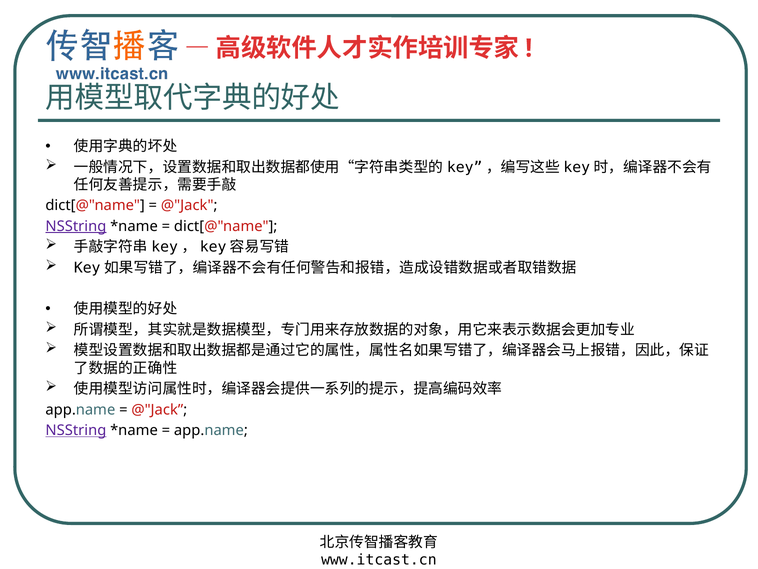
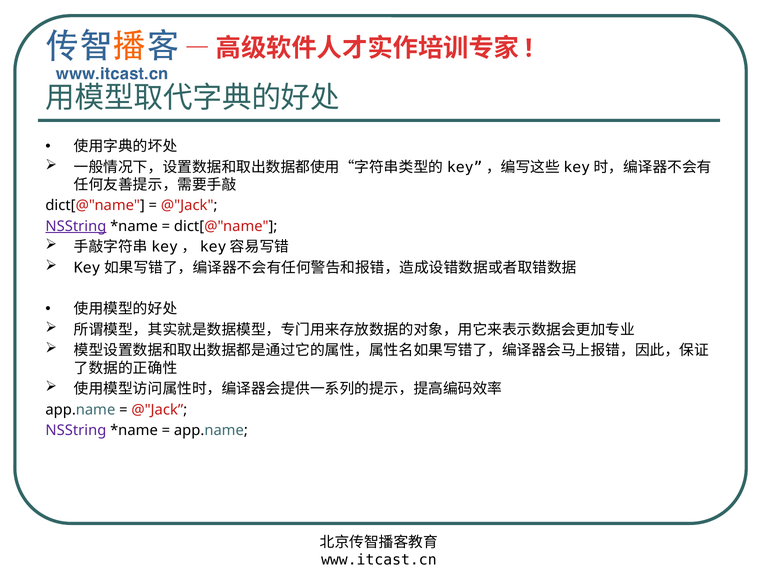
NSString underline: present -> none (76, 430)
